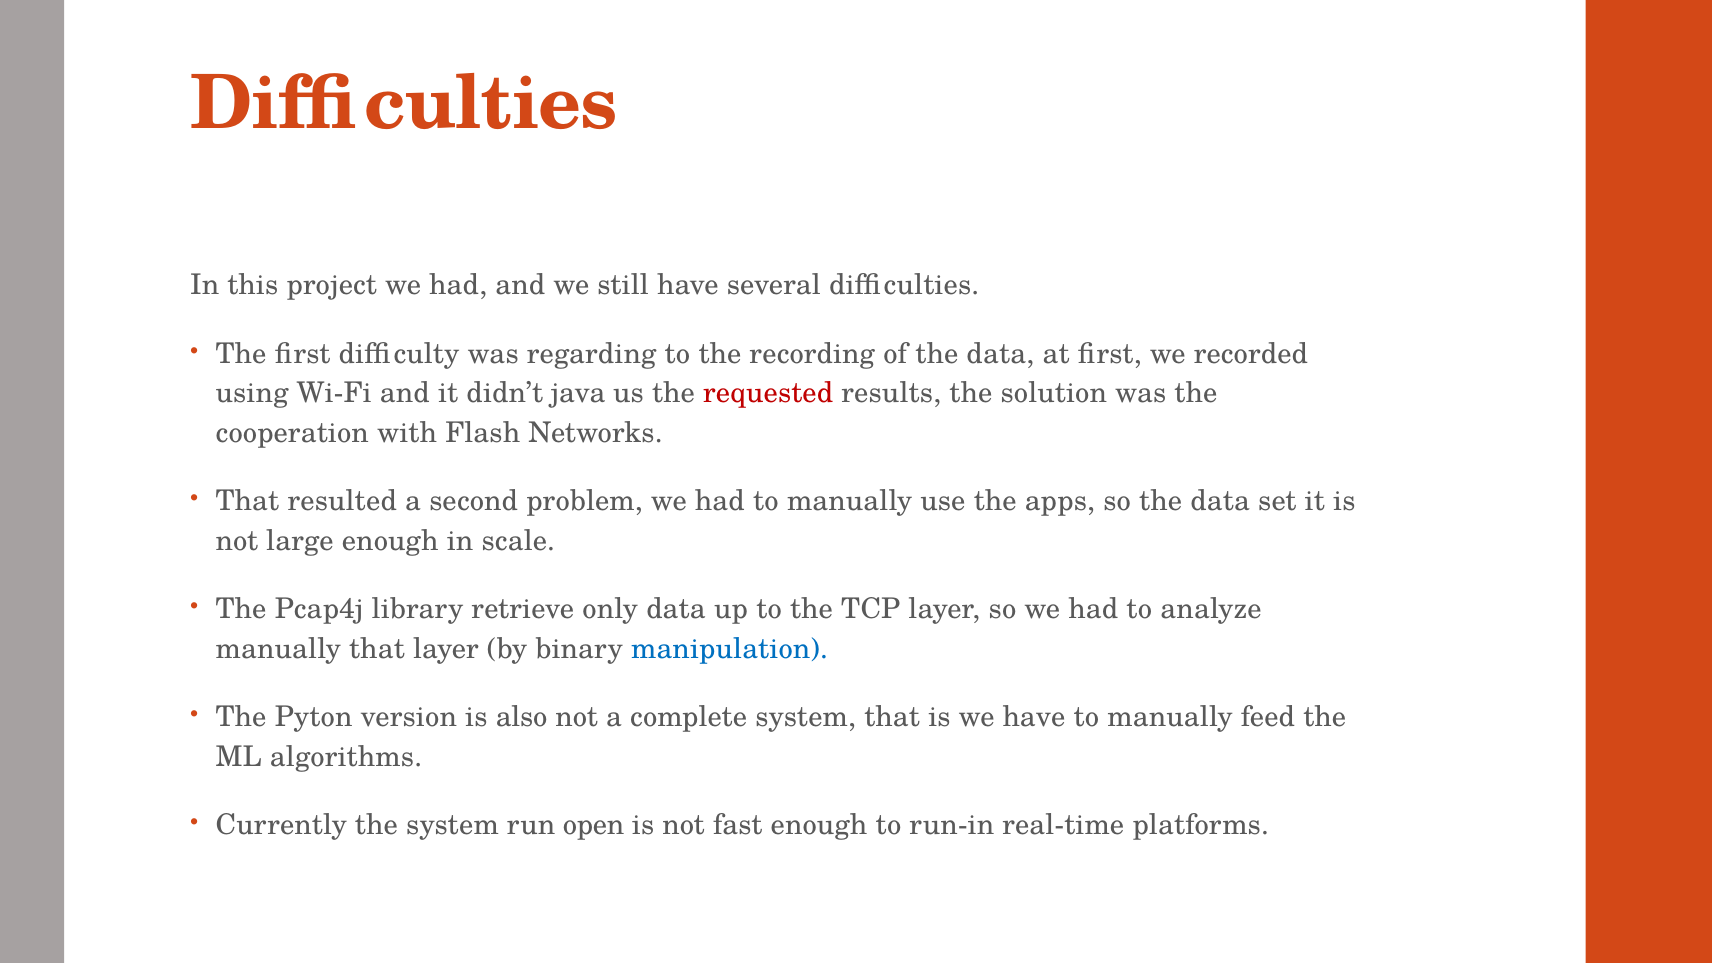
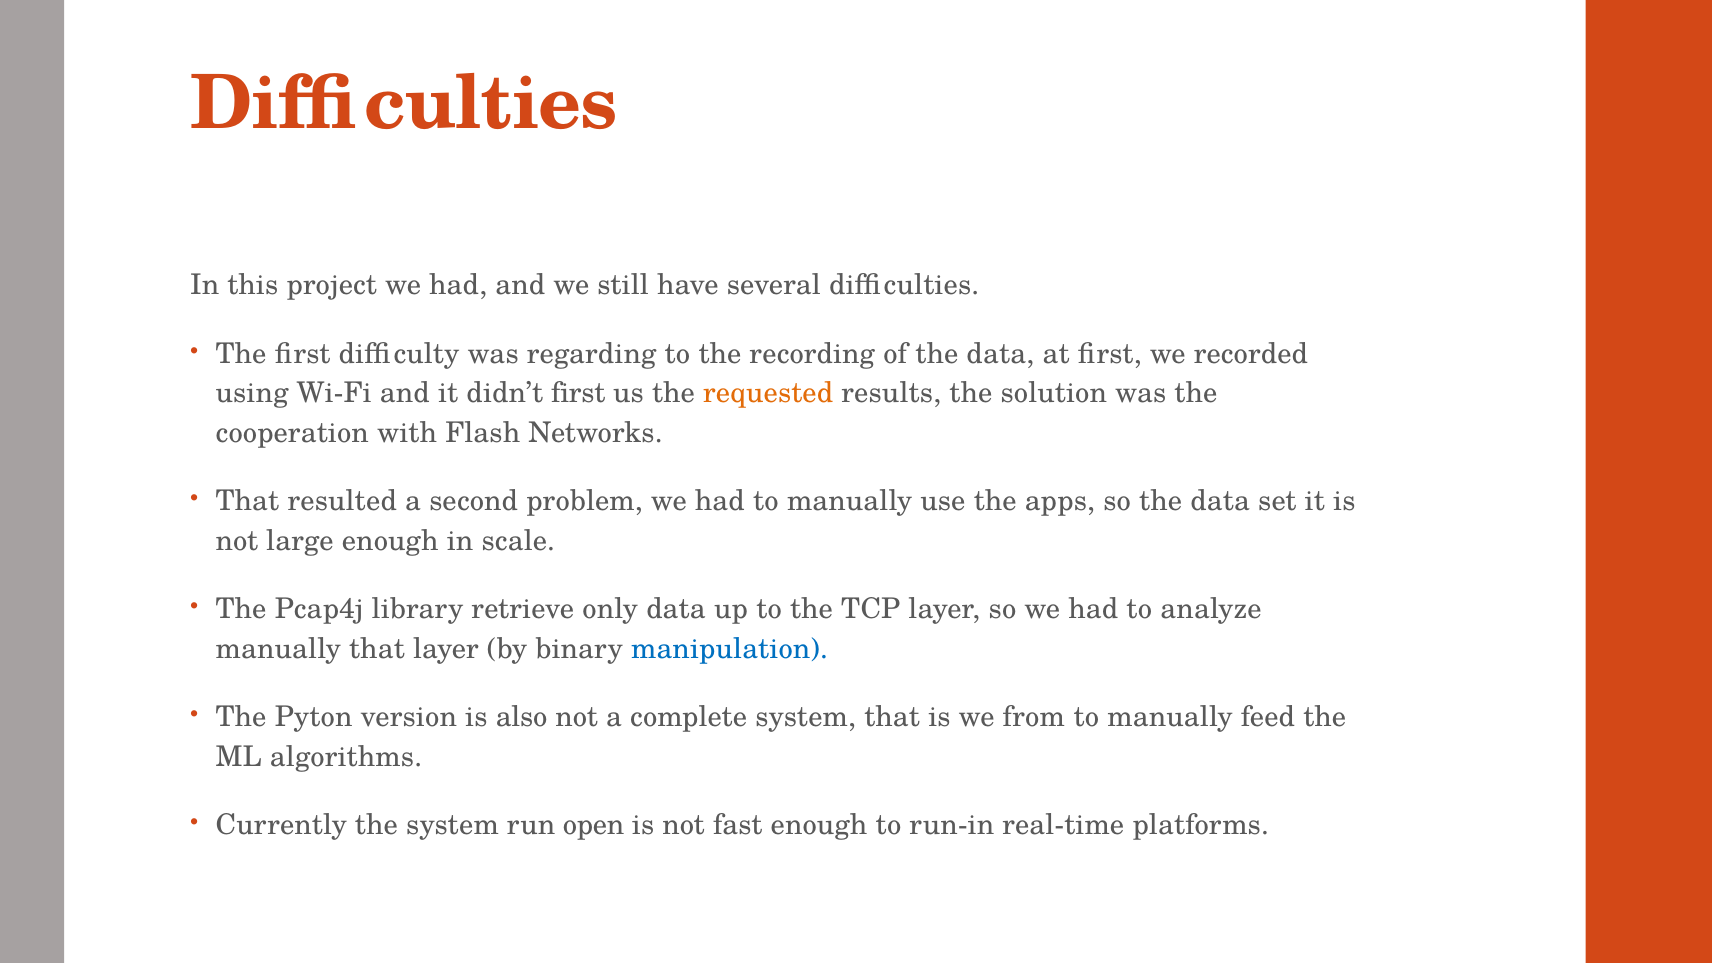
didn’t java: java -> first (578, 393)
requested colour: red -> orange (768, 393)
we have: have -> from (1034, 717)
